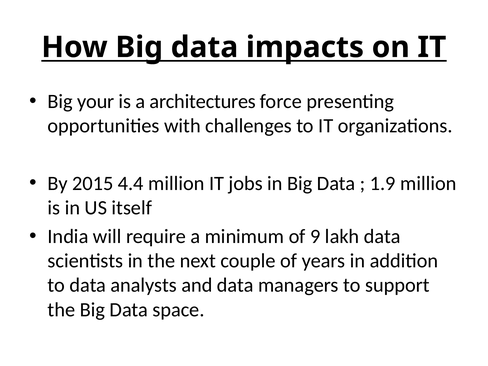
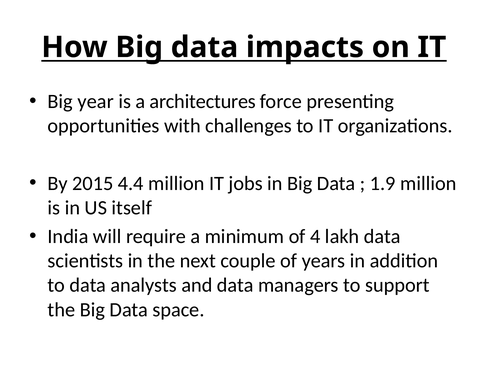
your: your -> year (96, 101)
9: 9 -> 4 (315, 236)
